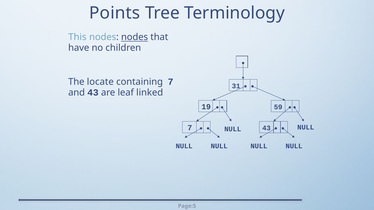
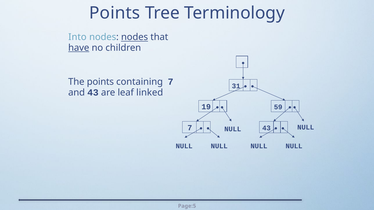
This: This -> Into (77, 37)
have underline: none -> present (79, 48)
The locate: locate -> points (100, 82)
